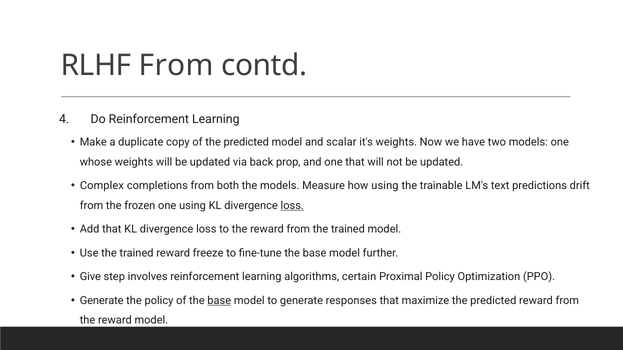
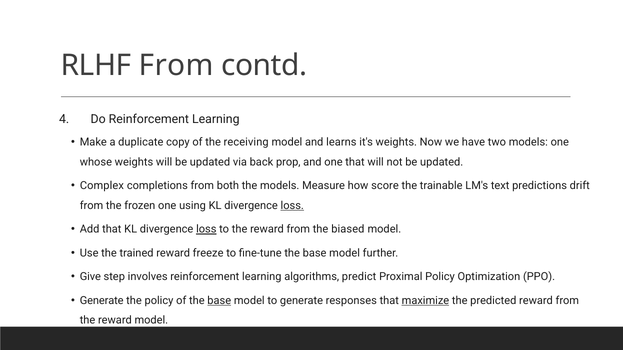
of the predicted: predicted -> receiving (246, 142)
scalar: scalar -> learns (341, 142)
how using: using -> score (385, 186)
loss underline: none -> present (206, 230)
from the trained: trained -> biased (348, 230)
certain: certain -> predict (359, 277)
maximize underline: none -> present (425, 301)
